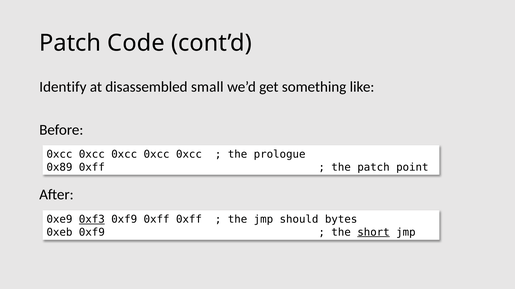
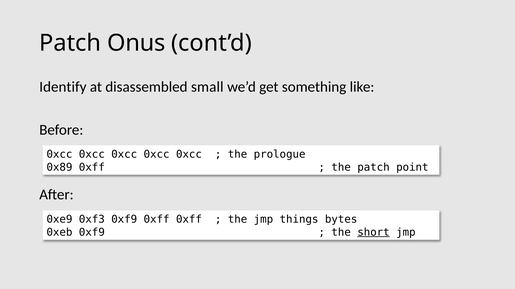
Code: Code -> Onus (136, 43)
0xf3 underline: present -> none (92, 220)
should: should -> things (299, 220)
